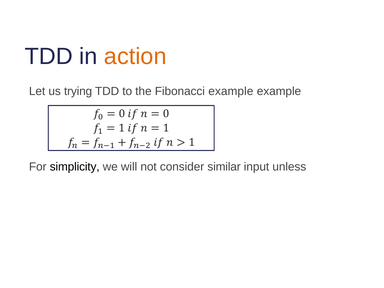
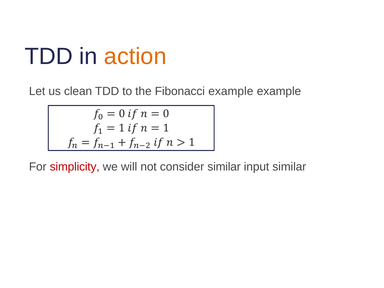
trying: trying -> clean (78, 91)
simplicity colour: black -> red (75, 167)
input unless: unless -> similar (289, 167)
